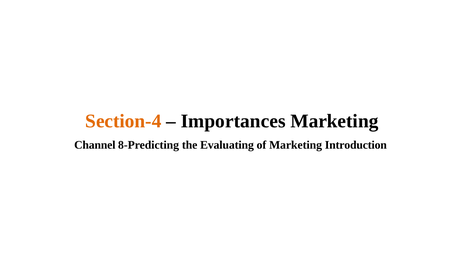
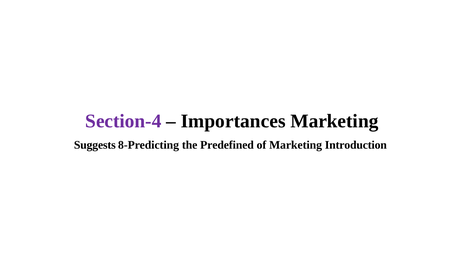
Section-4 colour: orange -> purple (123, 121)
Channel: Channel -> Suggests (95, 145)
Evaluating: Evaluating -> Predefined (227, 145)
